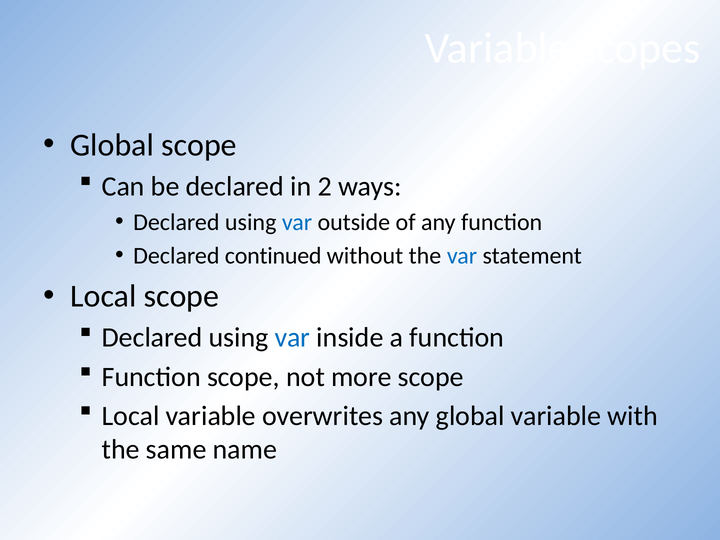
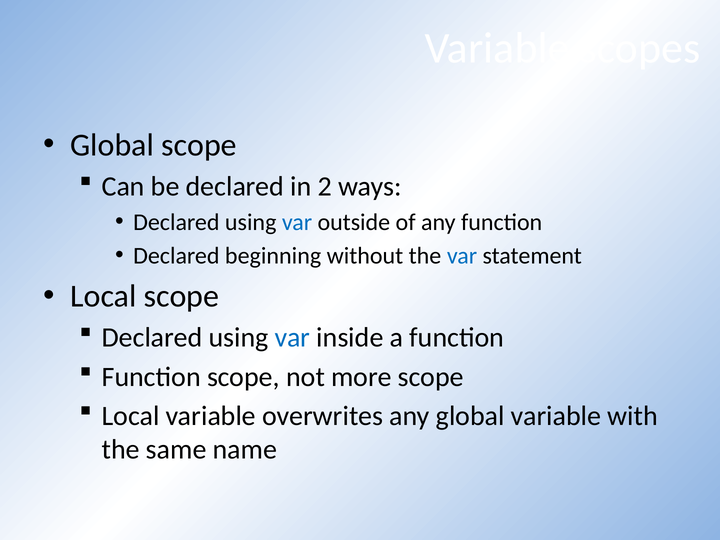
continued: continued -> beginning (273, 256)
